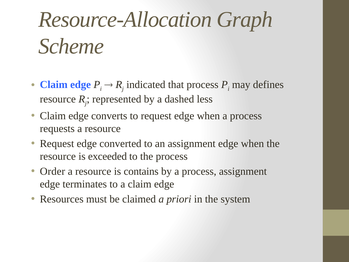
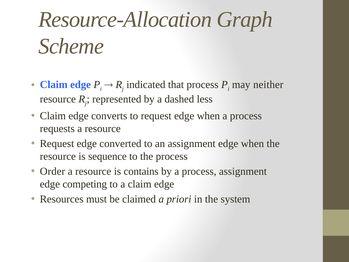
defines: defines -> neither (268, 85)
exceeded: exceeded -> sequence (107, 156)
terminates: terminates -> competing (85, 184)
